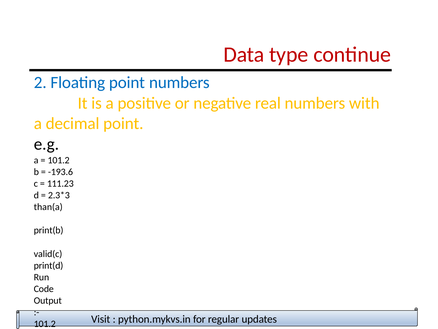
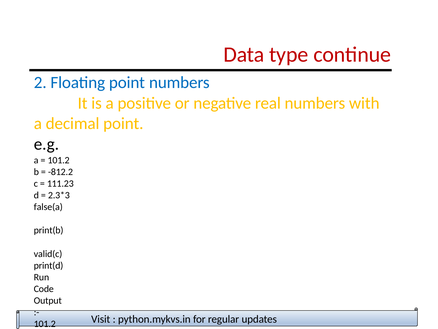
-193.6: -193.6 -> -812.2 (61, 172)
than(a: than(a -> false(a (48, 207)
